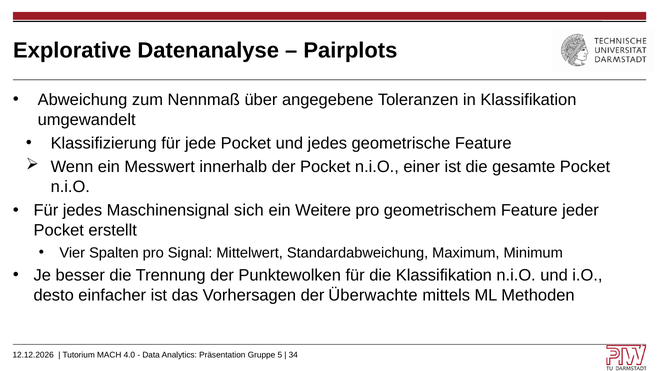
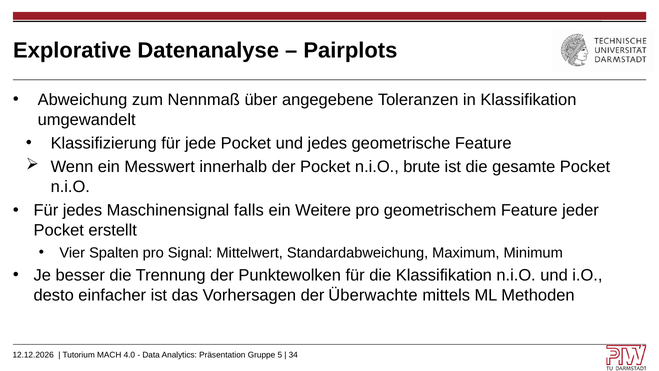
einer: einer -> brute (422, 167)
sich: sich -> falls (249, 210)
